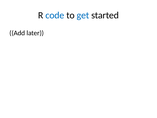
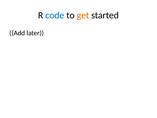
get colour: blue -> orange (83, 15)
